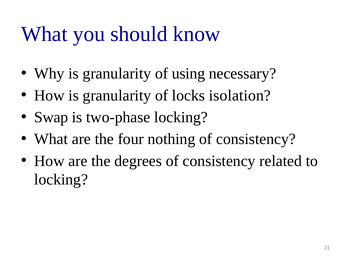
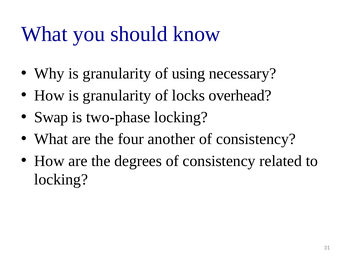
isolation: isolation -> overhead (240, 95)
nothing: nothing -> another (171, 139)
